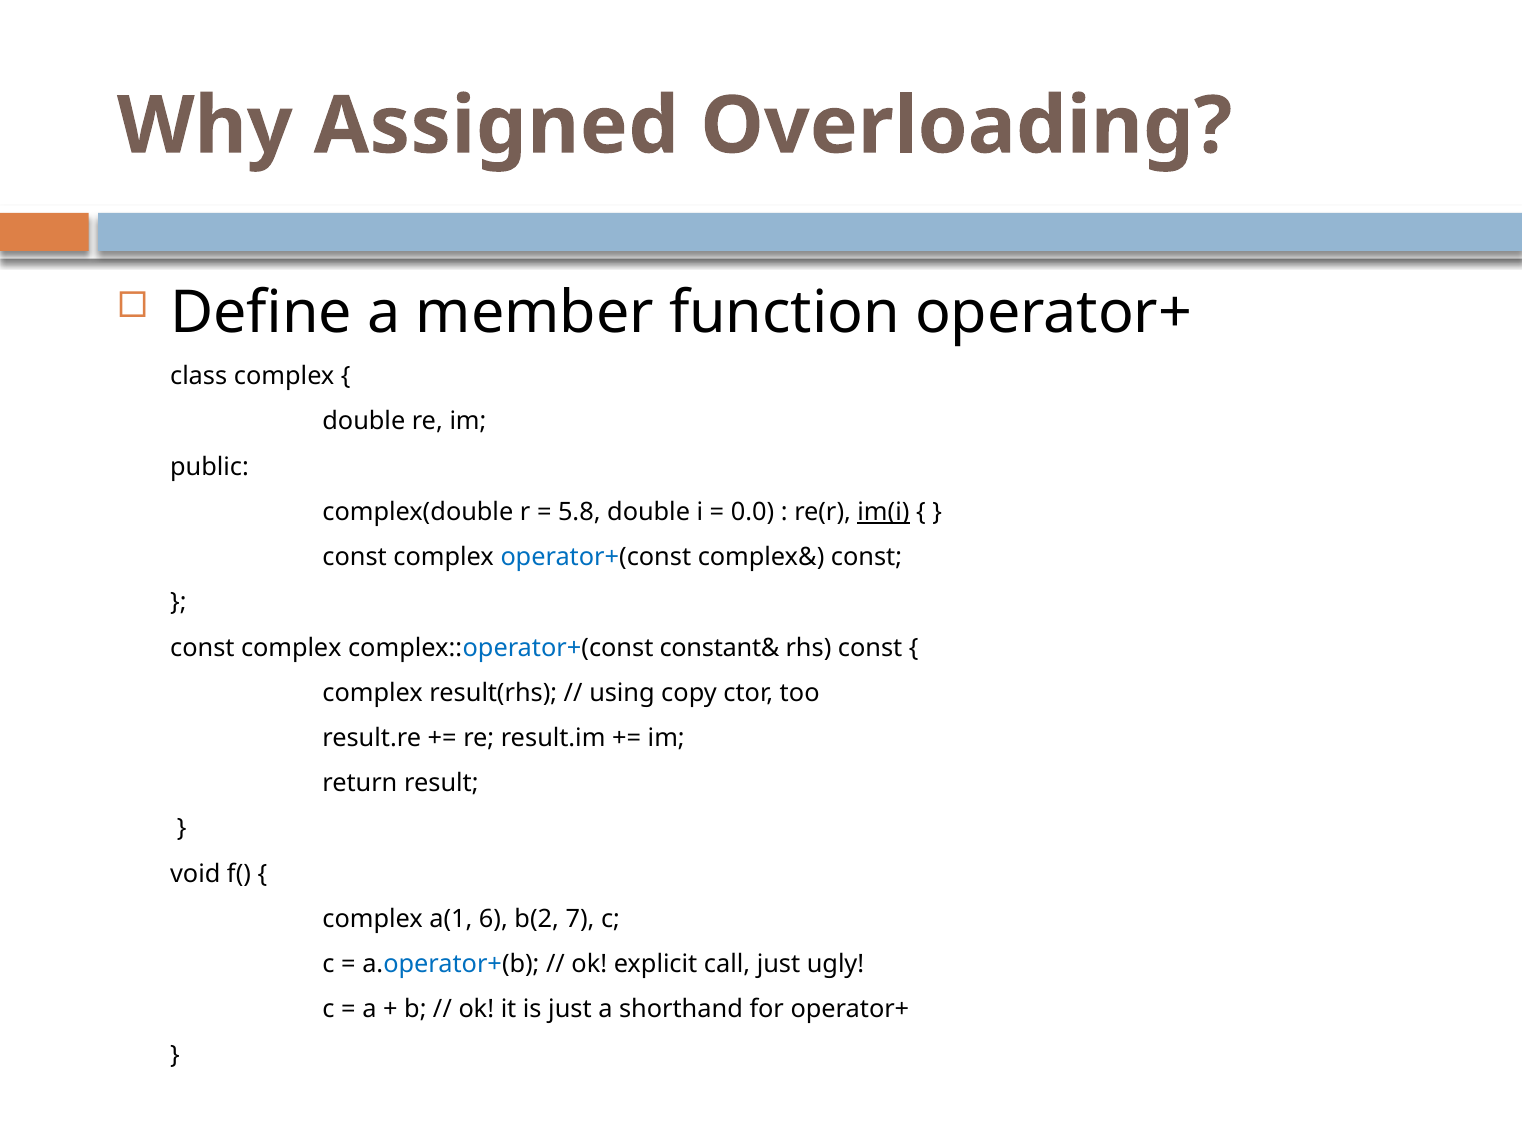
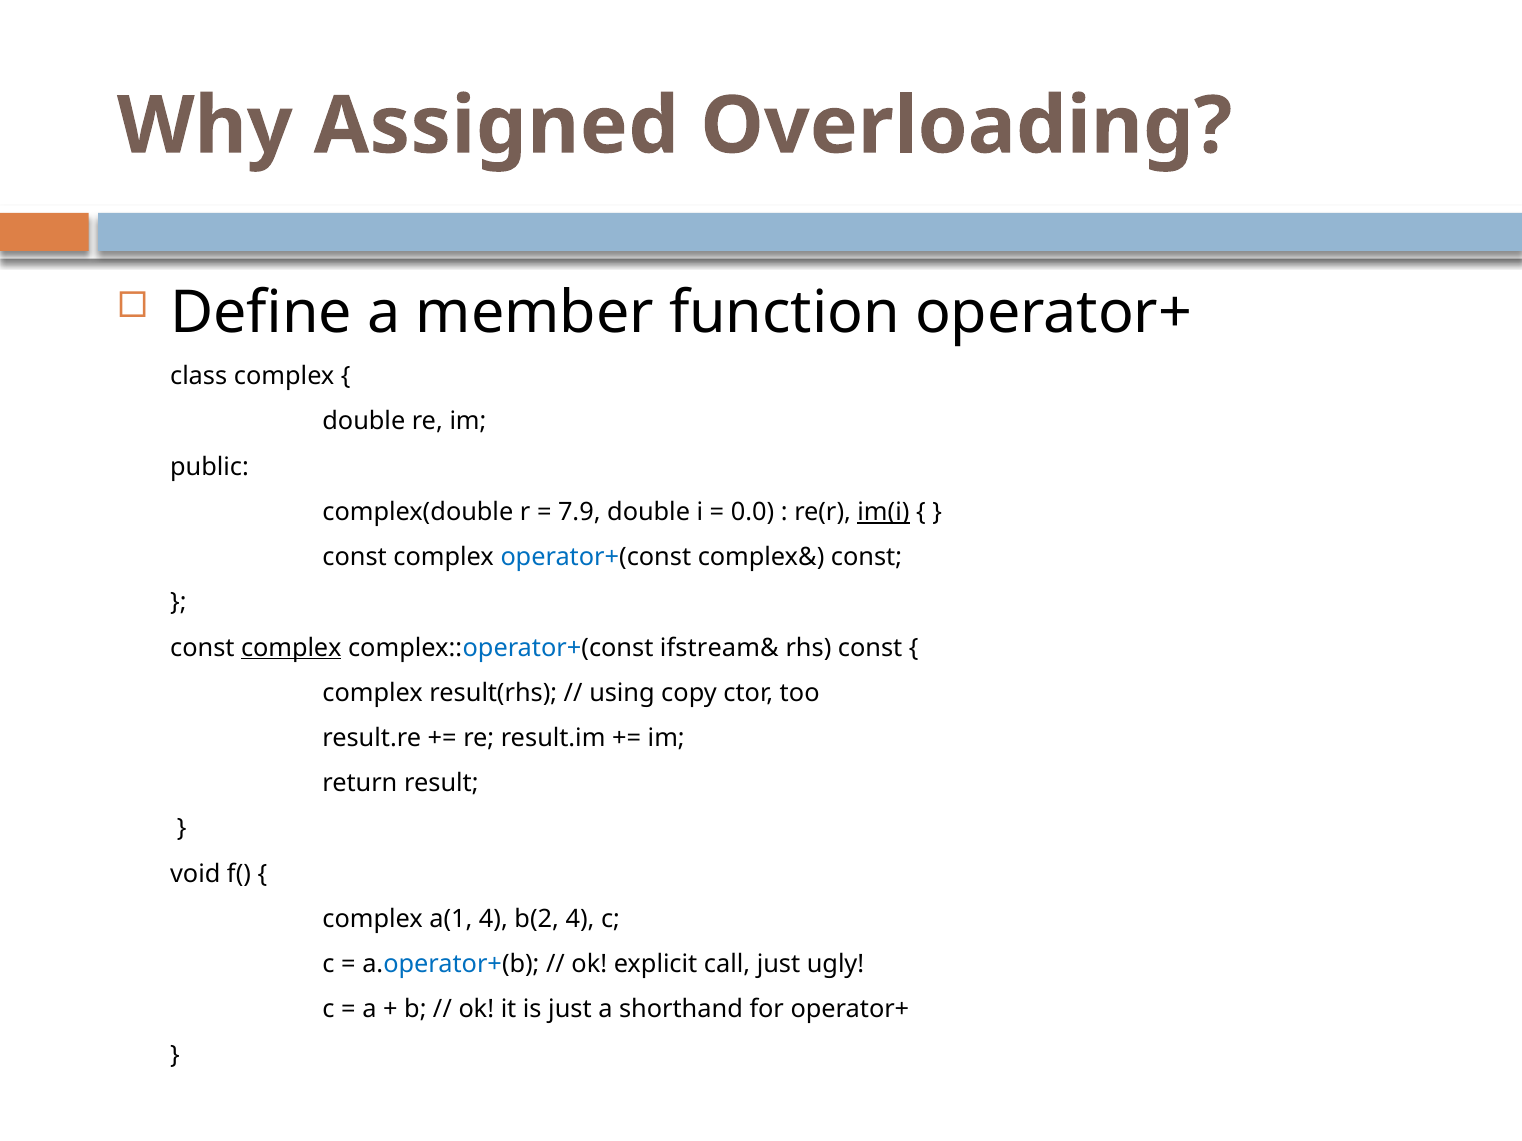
5.8: 5.8 -> 7.9 (579, 512)
complex underline: none -> present (291, 648)
constant&: constant& -> ifstream& (719, 648)
a(1 6: 6 -> 4 (493, 919)
b(2 7: 7 -> 4 (580, 919)
